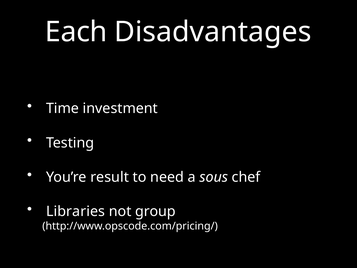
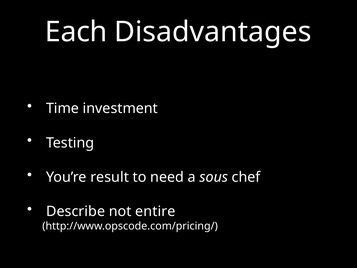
Libraries: Libraries -> Describe (76, 211)
group: group -> entire (155, 211)
